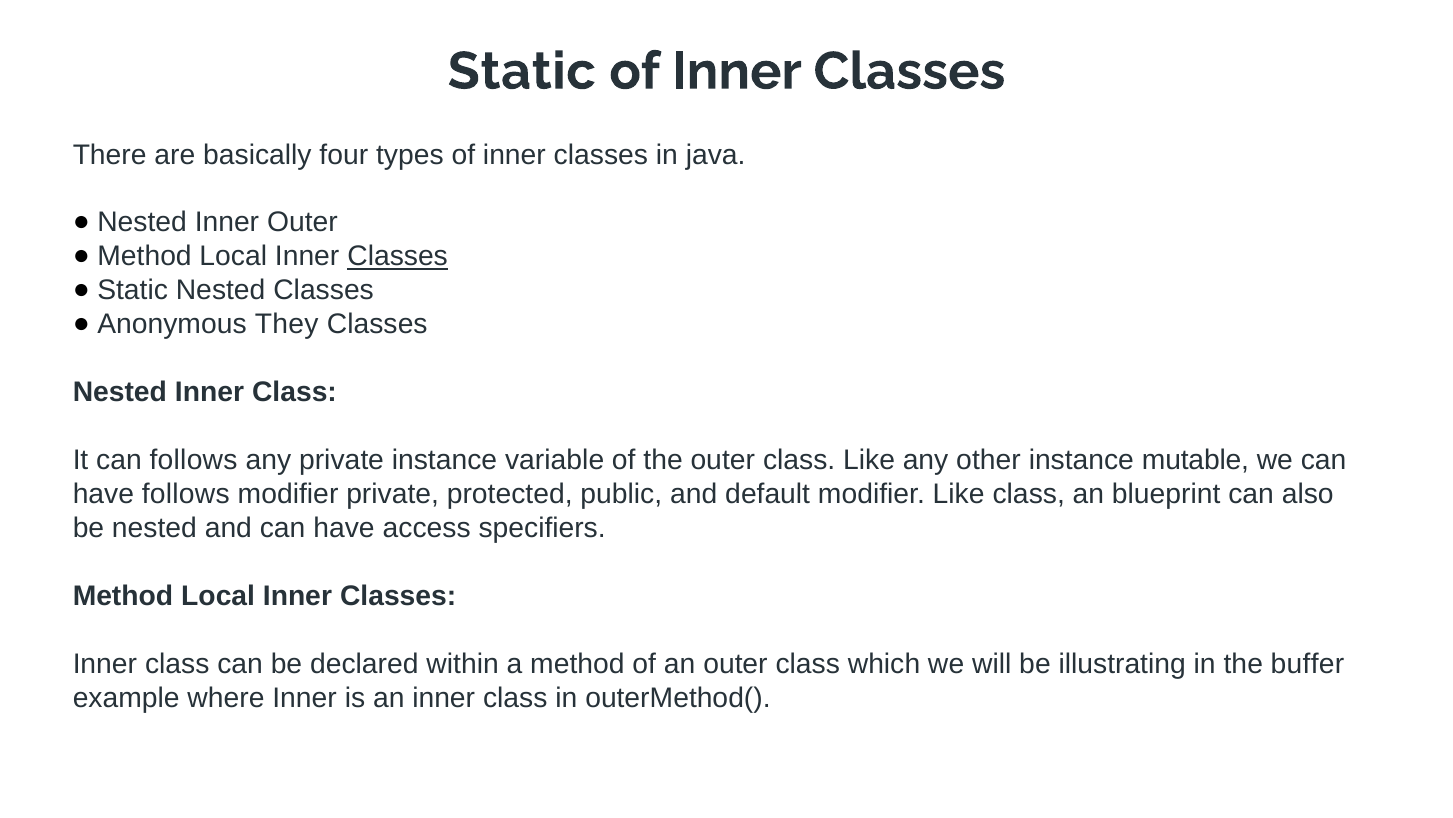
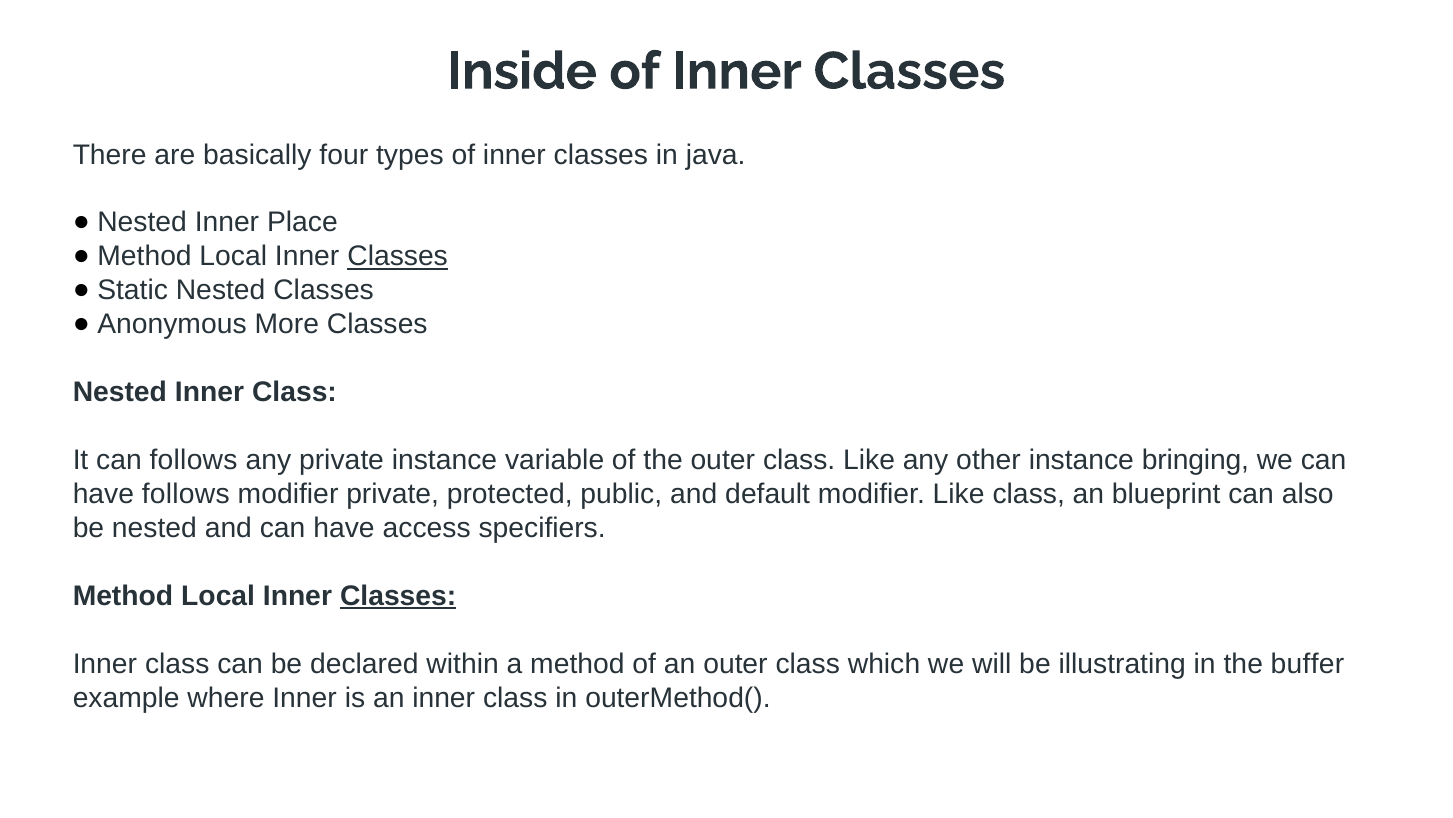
Static: Static -> Inside (522, 71)
Inner Outer: Outer -> Place (302, 222)
They: They -> More (287, 324)
mutable: mutable -> bringing (1195, 460)
Classes underline: none -> present (398, 596)
